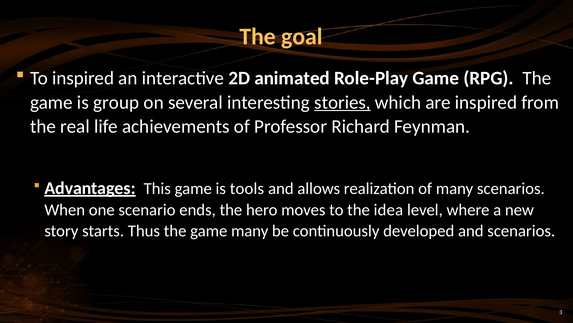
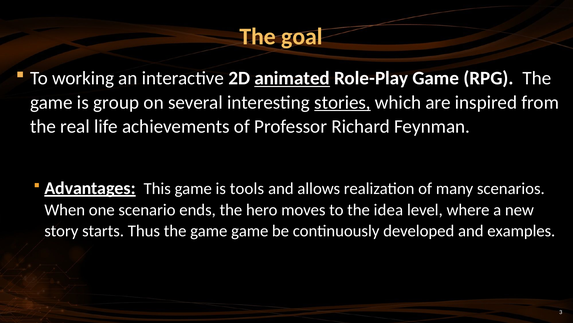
To inspired: inspired -> working (83, 78)
animated underline: none -> present (292, 78)
game many: many -> game (250, 231)
and scenarios: scenarios -> examples (521, 231)
